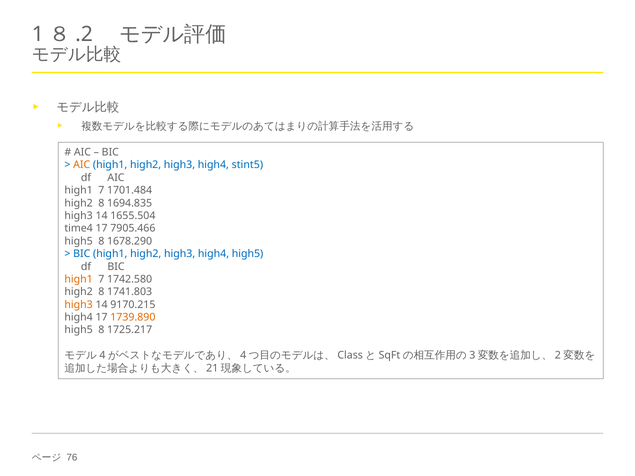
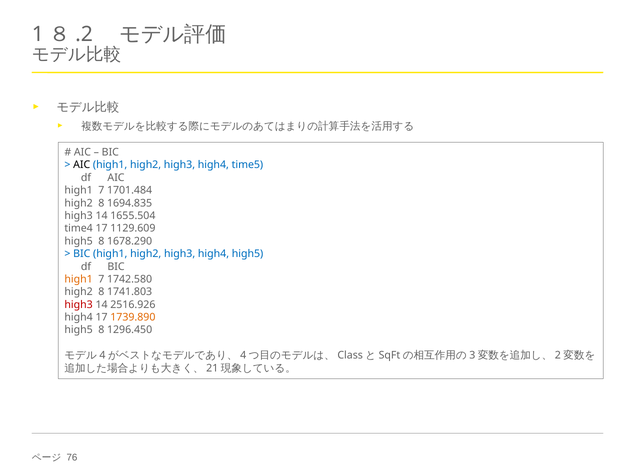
AIC colour: orange -> black (82, 165)
stint5: stint5 -> time5 (247, 165)
7905.466: 7905.466 -> 1129.609 (133, 229)
high3 colour: orange -> red (79, 305)
9170.215: 9170.215 -> 2516.926 (133, 305)
1725.217: 1725.217 -> 1296.450 (130, 330)
